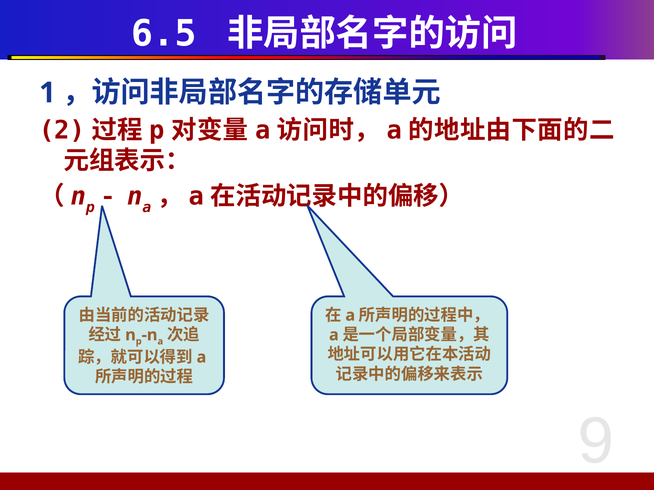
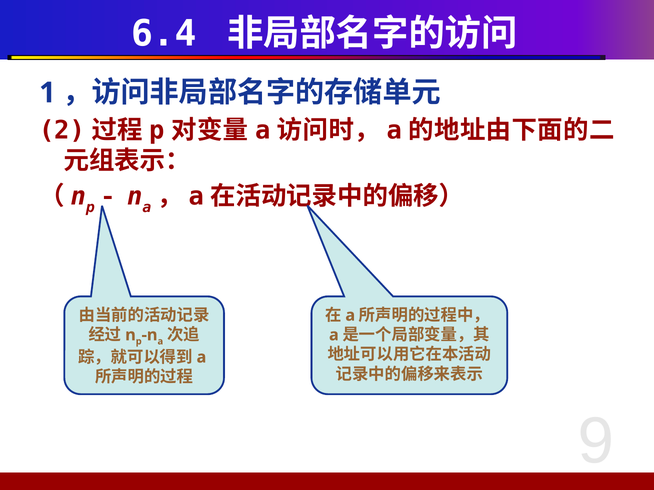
6.5: 6.5 -> 6.4 (164, 34)
